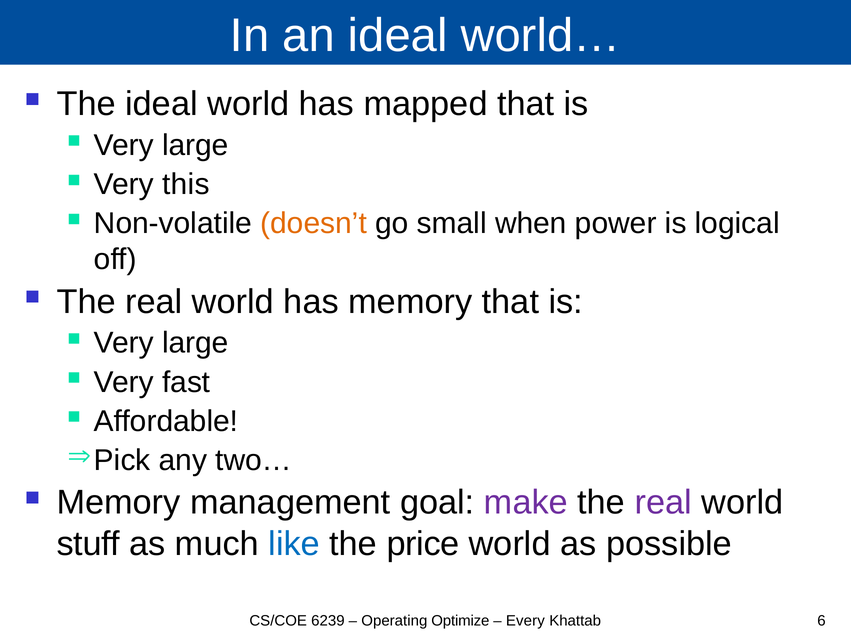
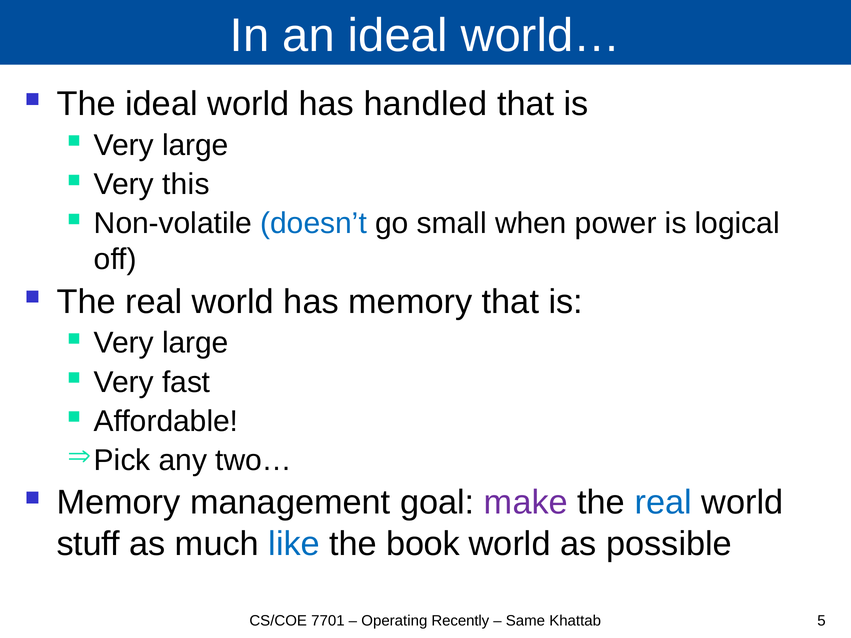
mapped: mapped -> handled (426, 104)
doesn’t colour: orange -> blue (314, 223)
real colour: purple -> blue (663, 503)
price: price -> book (423, 544)
6239: 6239 -> 7701 (328, 621)
Optimize: Optimize -> Recently (460, 621)
Every: Every -> Same (525, 621)
6: 6 -> 5 (822, 621)
